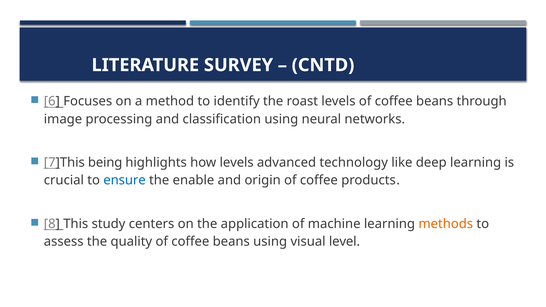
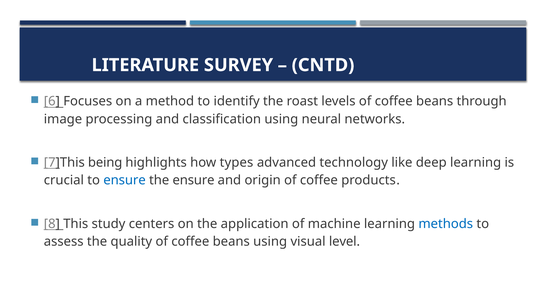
how levels: levels -> types (237, 163)
the enable: enable -> ensure (194, 180)
methods colour: orange -> blue (446, 224)
